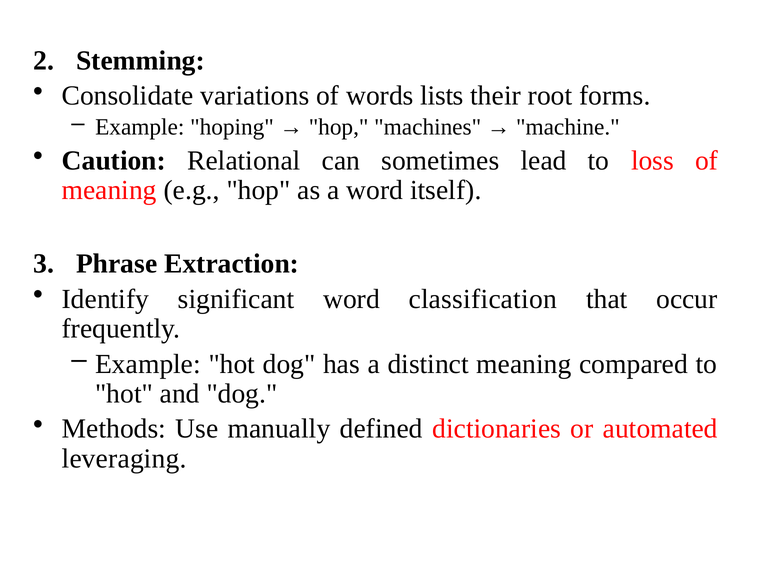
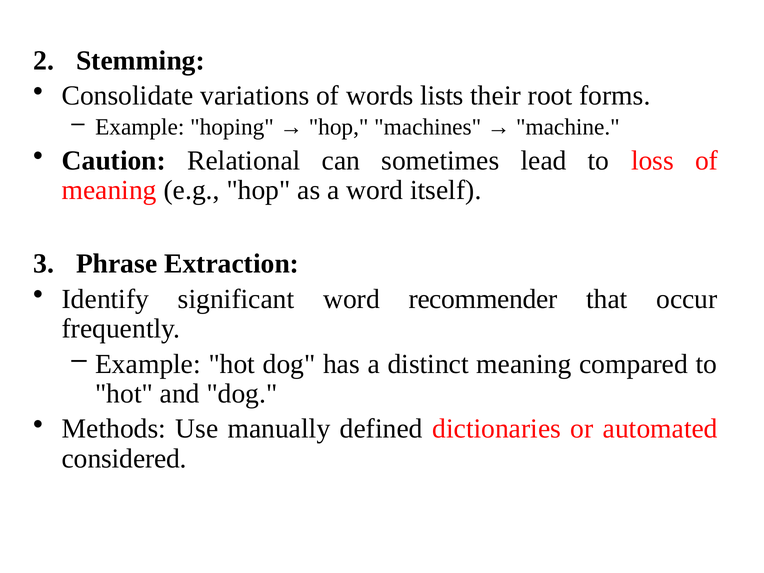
classification: classification -> recommender (483, 299)
leveraging: leveraging -> considered (124, 459)
